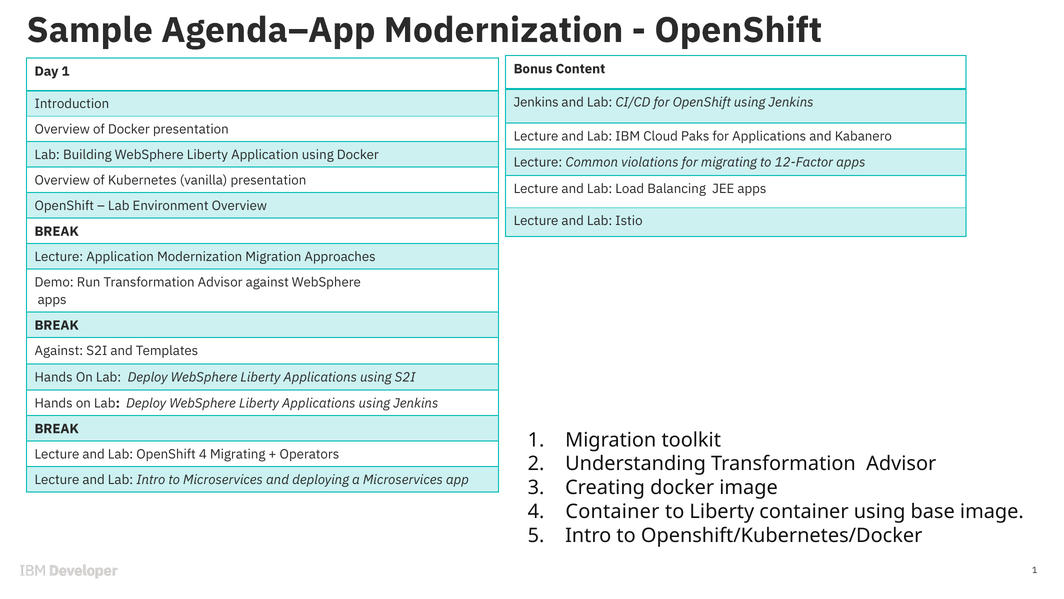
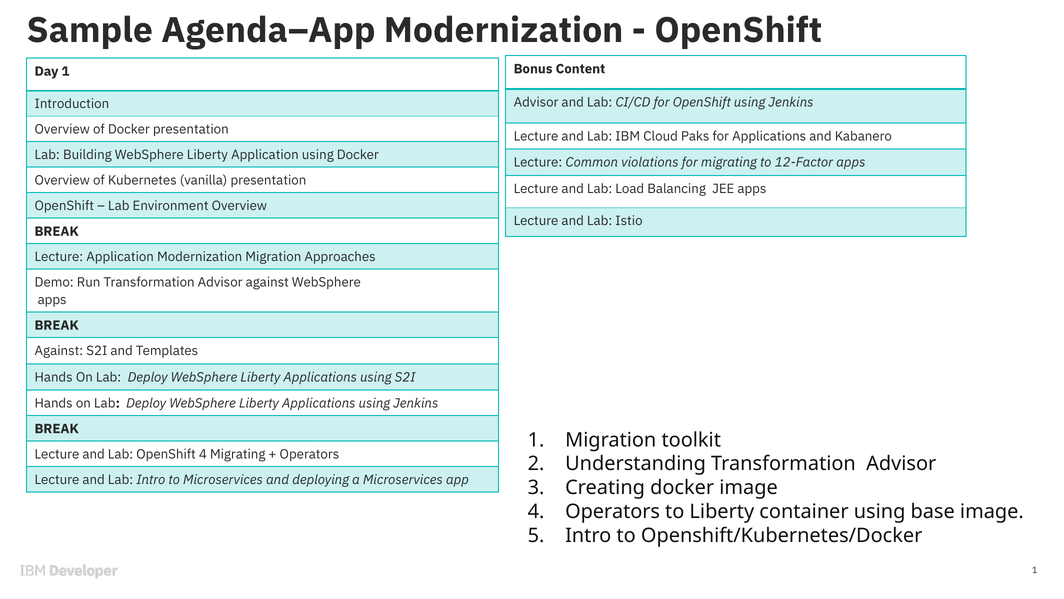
Jenkins: Jenkins -> Advisor (536, 102)
4 Container: Container -> Operators (613, 511)
